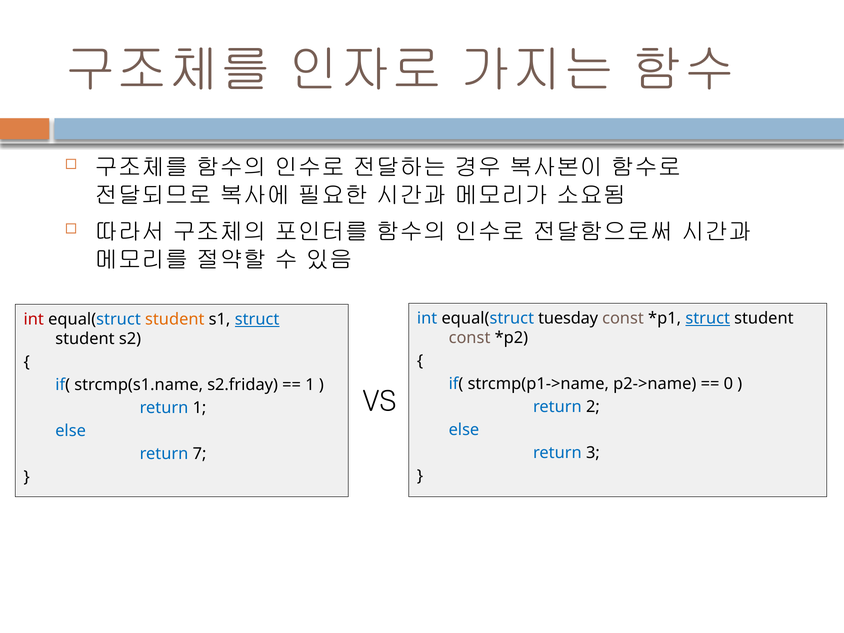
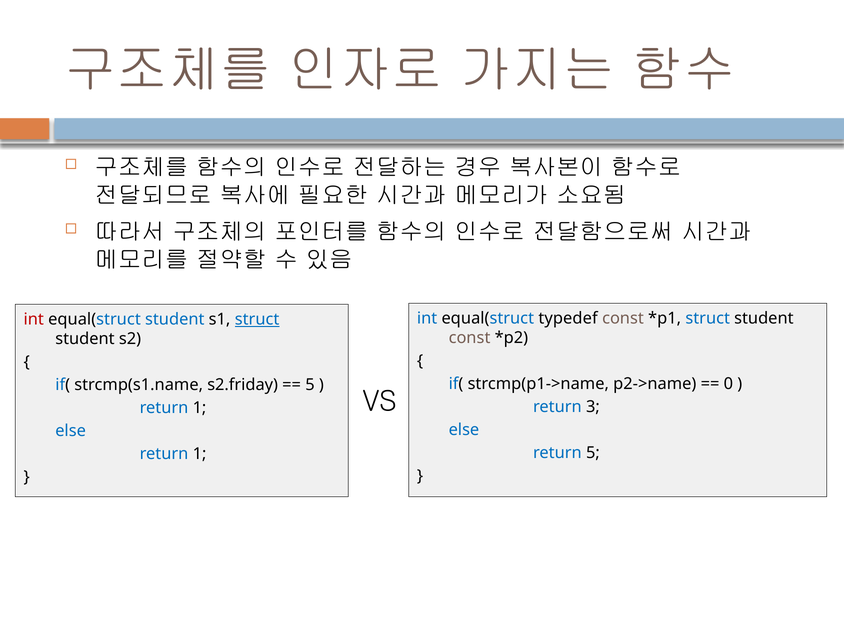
tuesday: tuesday -> typedef (568, 318)
struct underline: present -> none (708, 318)
student colour: orange -> blue (175, 319)
1: 1 -> 5 (310, 385)
2: 2 -> 3 (593, 407)
return 3: 3 -> 5 (593, 453)
7: 7 -> 1 (200, 454)
